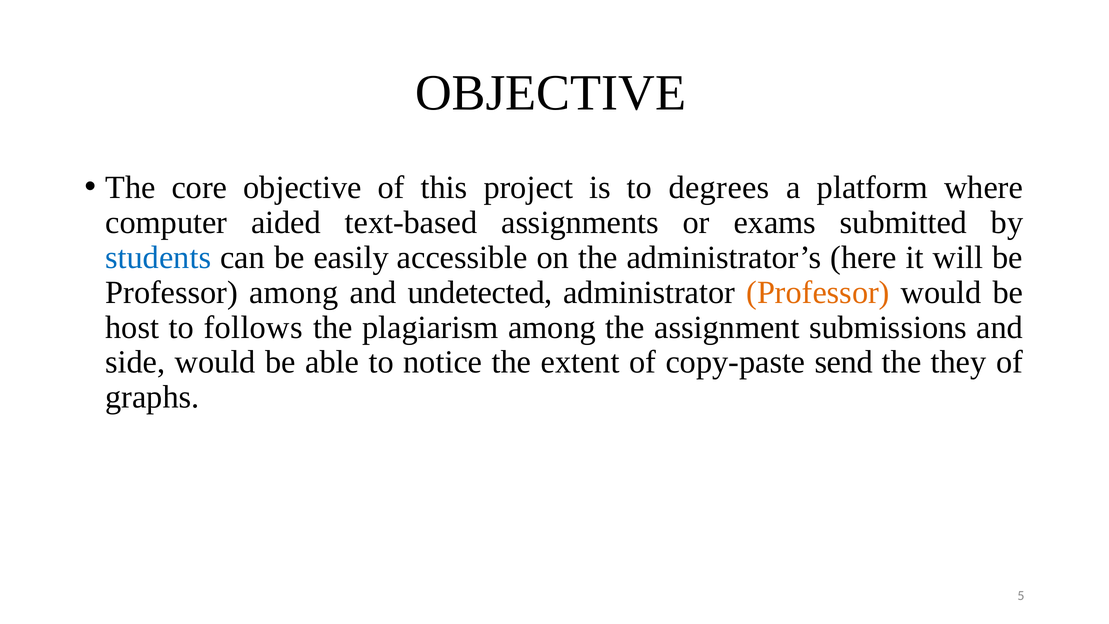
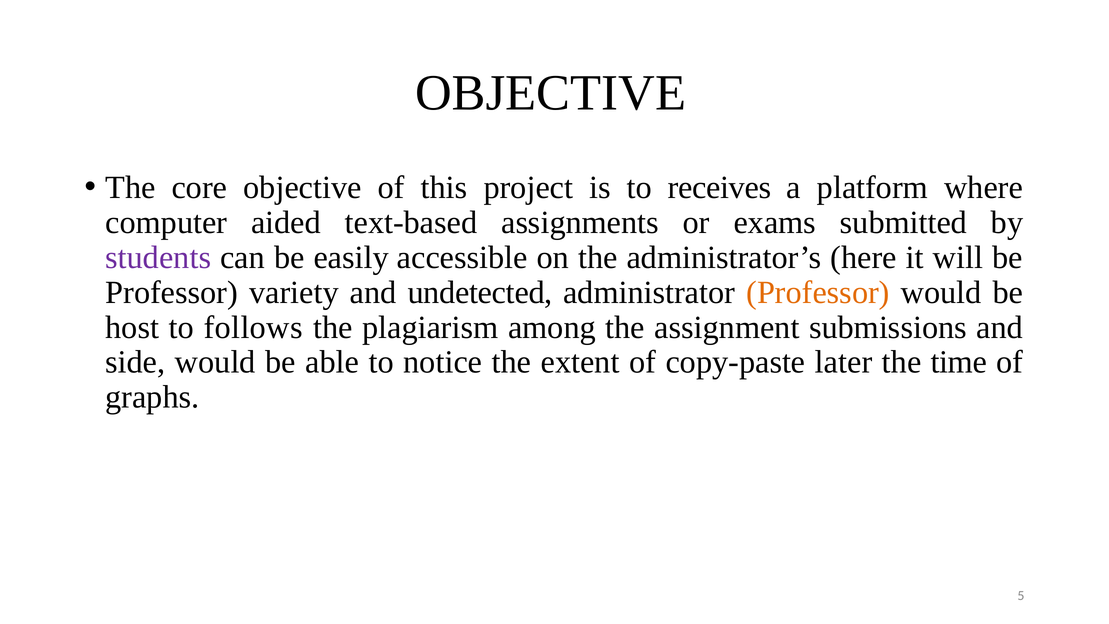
degrees: degrees -> receives (719, 188)
students colour: blue -> purple (158, 257)
Professor among: among -> variety (294, 292)
send: send -> later (844, 362)
they: they -> time (959, 362)
